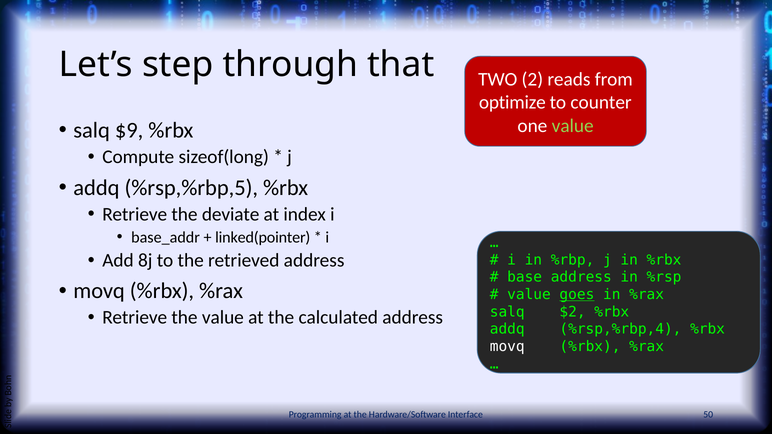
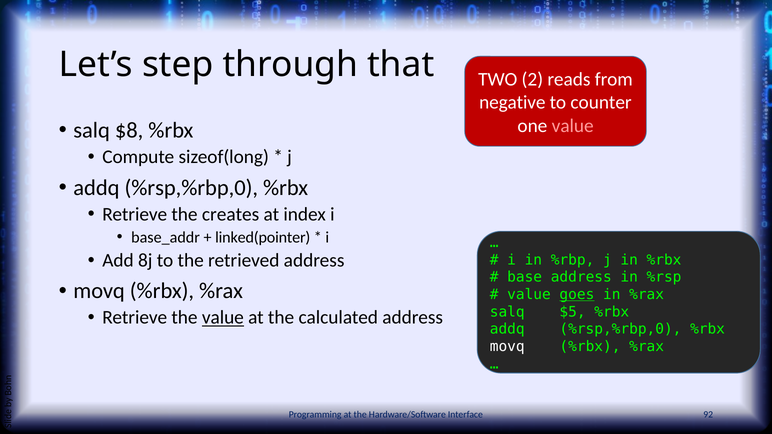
optimize: optimize -> negative (512, 103)
value colour: light green -> pink (573, 126)
$9: $9 -> $8 (129, 131)
%rsp,%rbp,5: %rsp,%rbp,5 -> %rsp,%rbp,0 (191, 188)
deviate: deviate -> creates (231, 214)
$2: $2 -> $5 (573, 312)
value underline: none -> present (223, 318)
%rsp,%rbp,4: %rsp,%rbp,4 -> %rsp,%rbp,0 (620, 329)
50: 50 -> 92 (708, 415)
